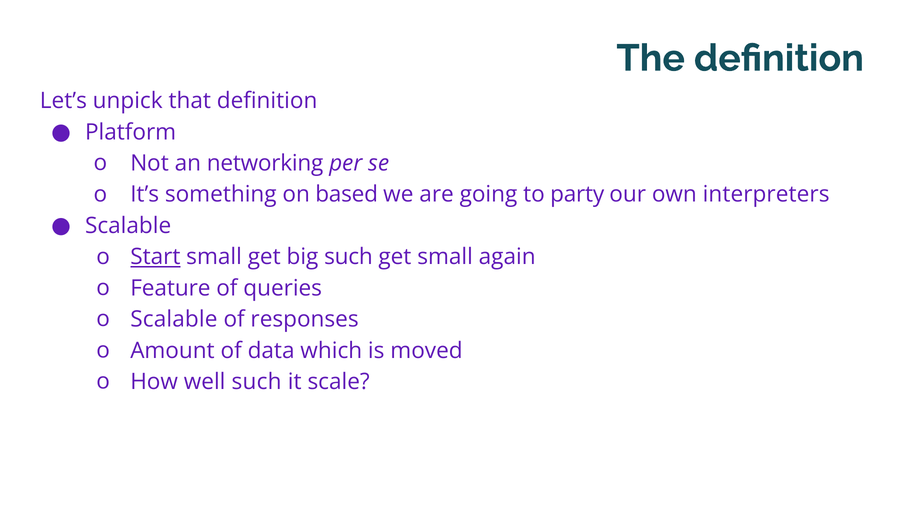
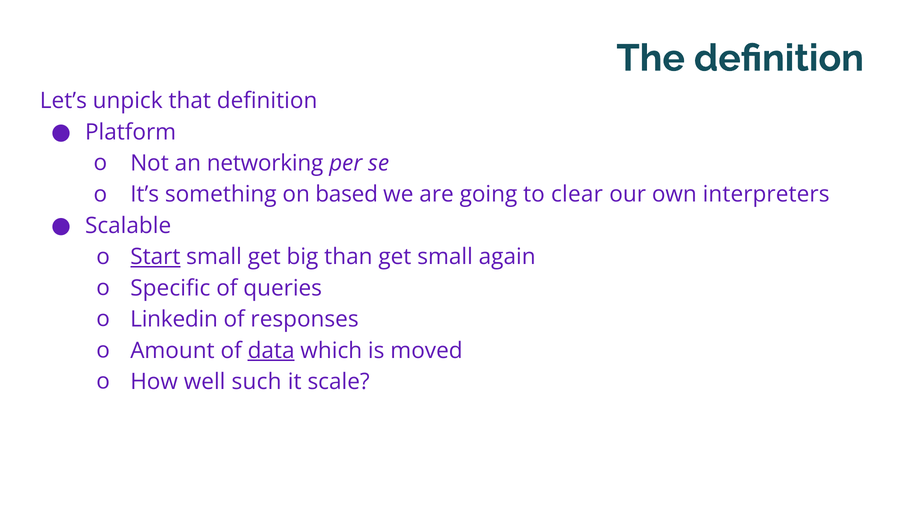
party: party -> clear (577, 194)
big such: such -> than (348, 257)
Feature: Feature -> Specific (170, 288)
Scalable: Scalable -> Linkedin (174, 319)
data underline: none -> present (271, 350)
